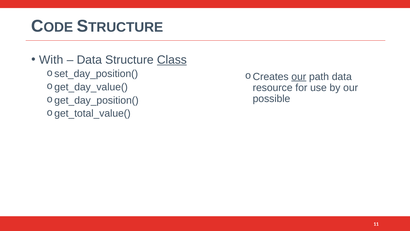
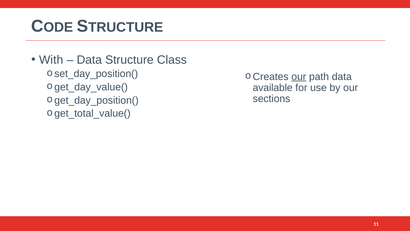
Class underline: present -> none (172, 60)
resource: resource -> available (273, 88)
possible: possible -> sections (271, 99)
